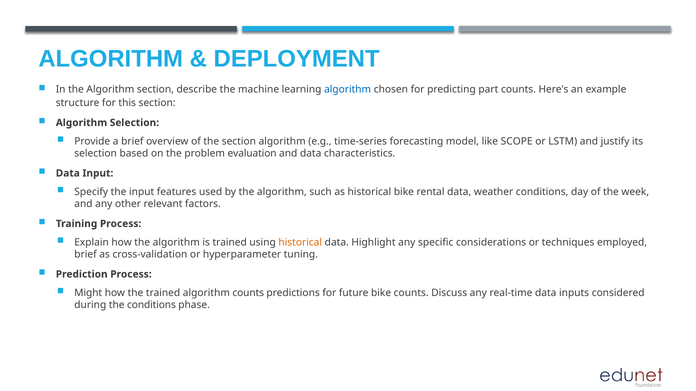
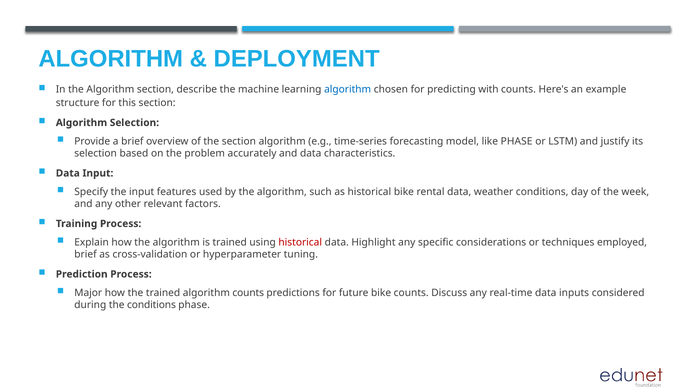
part: part -> with (488, 90)
like SCOPE: SCOPE -> PHASE (517, 141)
evaluation: evaluation -> accurately (252, 154)
historical colour: orange -> red (300, 243)
Might: Might -> Major (88, 293)
